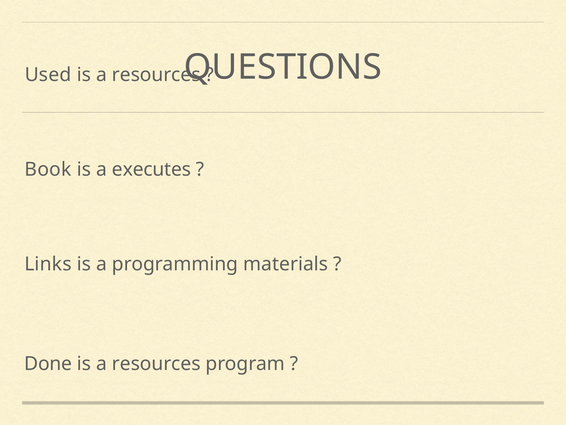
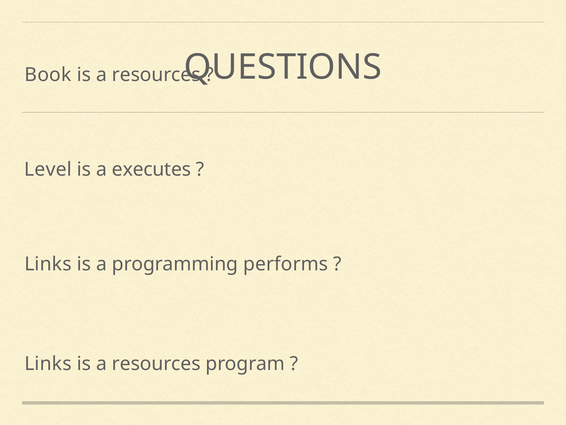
Used: Used -> Book (48, 75)
Book: Book -> Level (48, 169)
materials: materials -> performs (286, 264)
Done: Done -> Links (48, 363)
